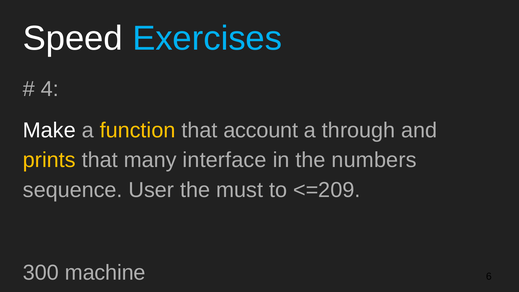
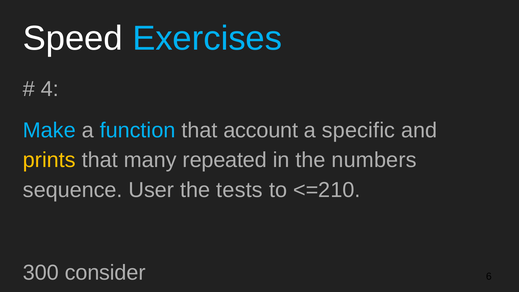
Make colour: white -> light blue (49, 130)
function colour: yellow -> light blue (138, 130)
through: through -> specific (359, 130)
interface: interface -> repeated (225, 160)
must: must -> tests (240, 190)
<=209: <=209 -> <=210 (327, 190)
machine: machine -> consider (105, 273)
